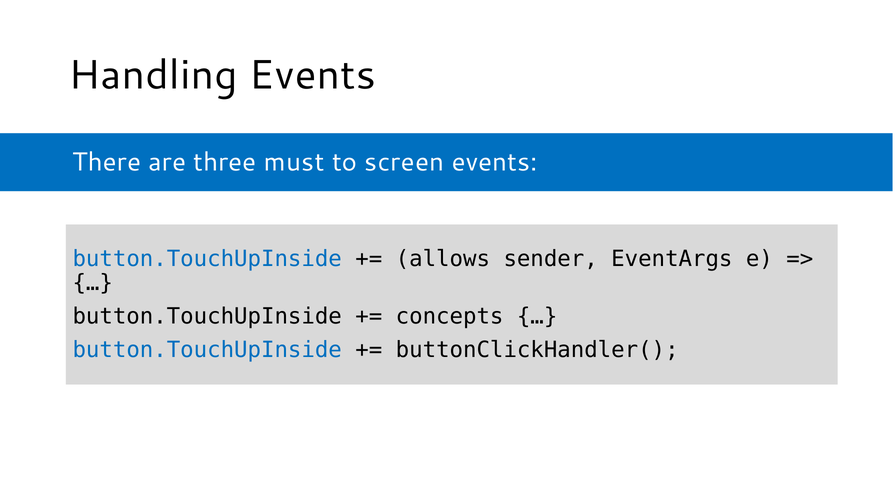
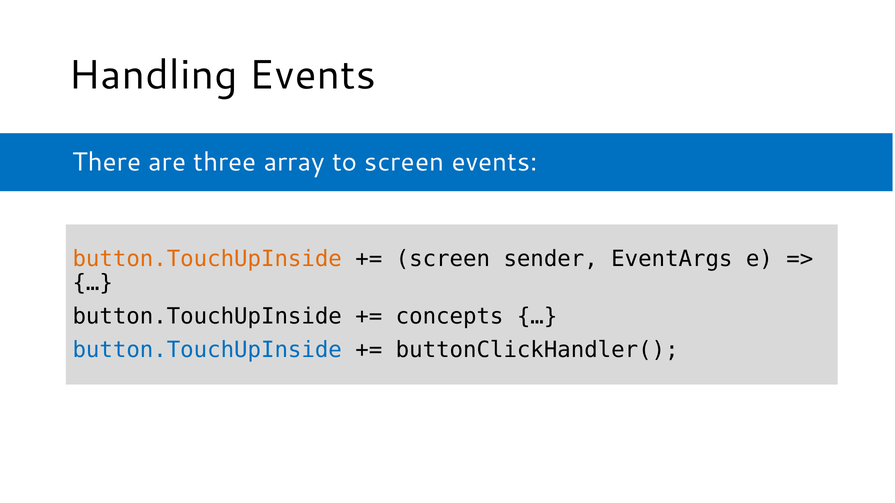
must: must -> array (294, 162)
button.TouchUpInside colour: blue -> orange (207, 259)
allows: allows -> screen (443, 259)
